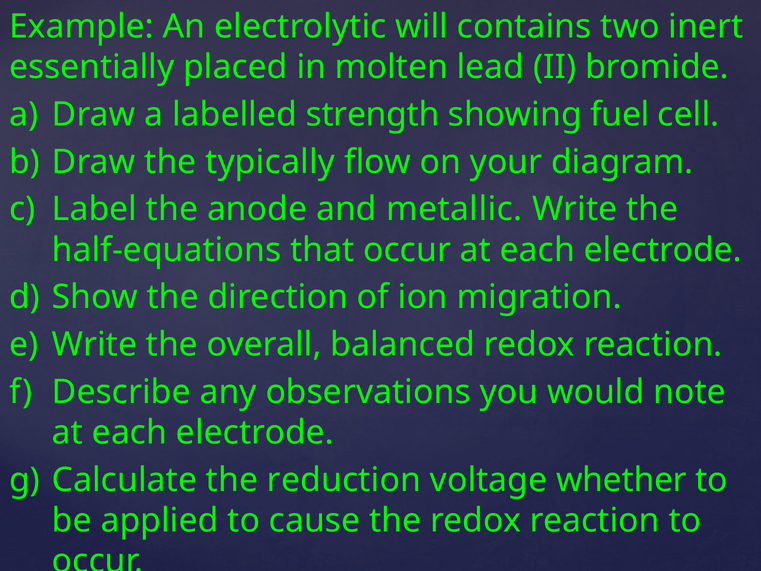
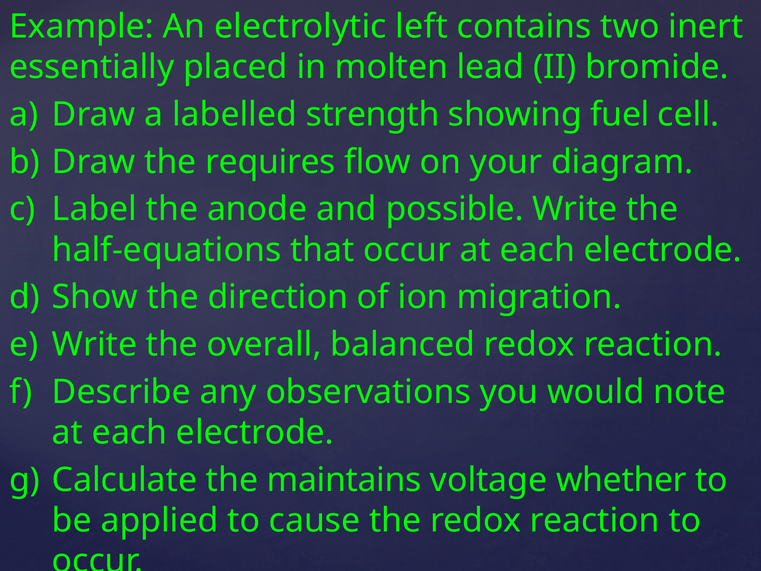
will: will -> left (422, 26)
typically: typically -> requires (270, 162)
metallic: metallic -> possible (455, 209)
reduction: reduction -> maintains (344, 480)
